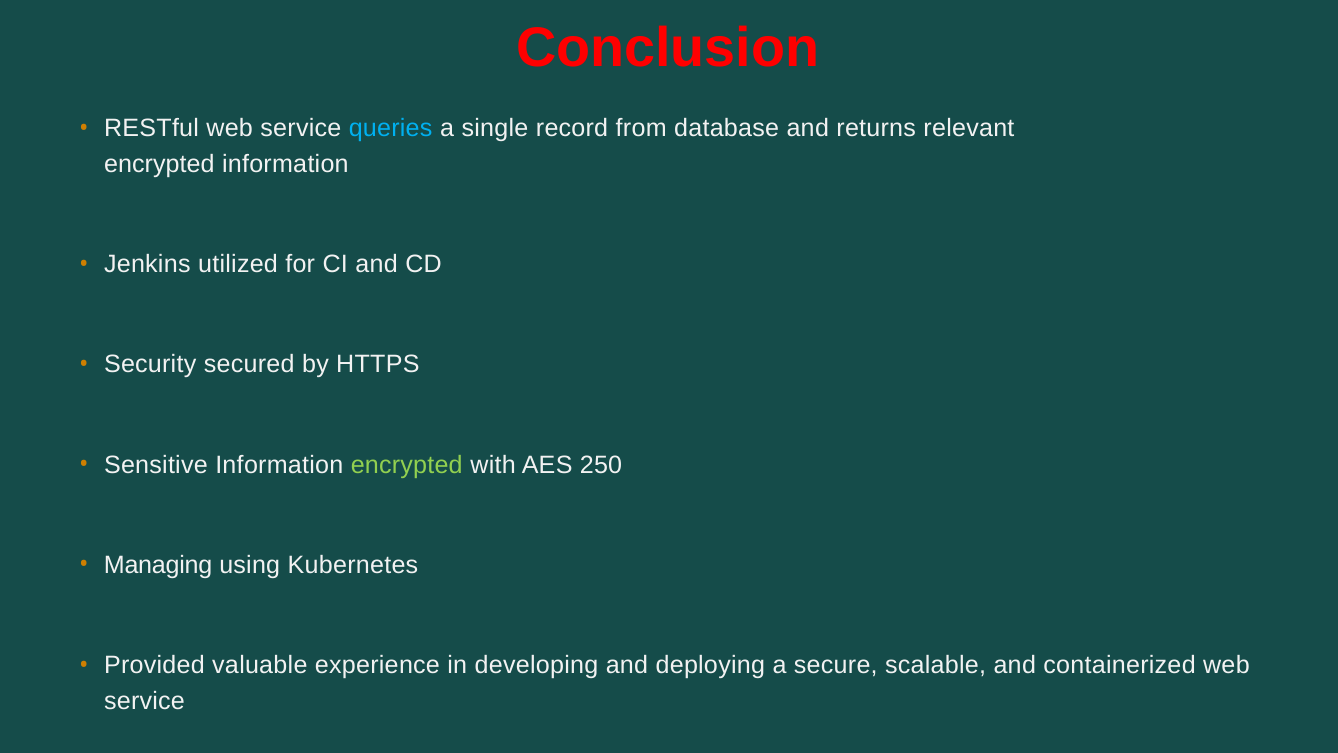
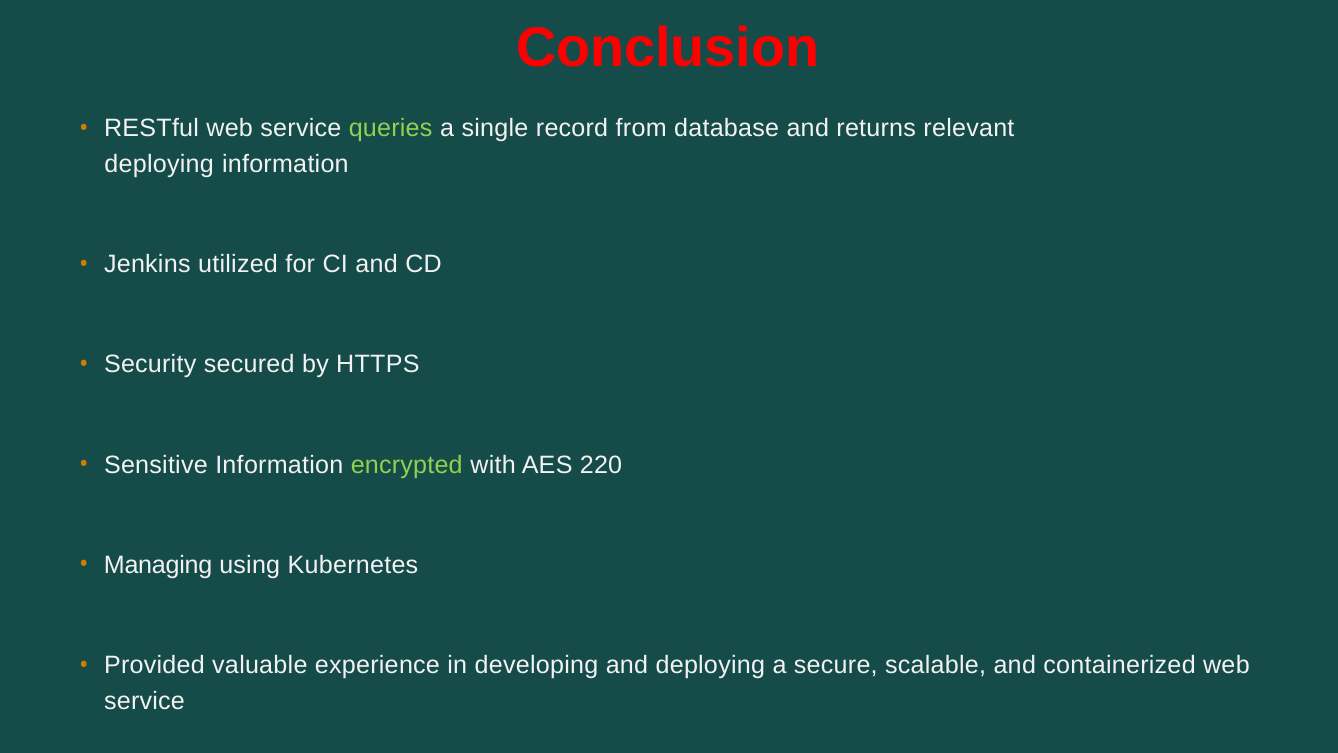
queries colour: light blue -> light green (391, 128)
encrypted: encrypted -> deploying (159, 164)
250: 250 -> 220 (601, 465)
